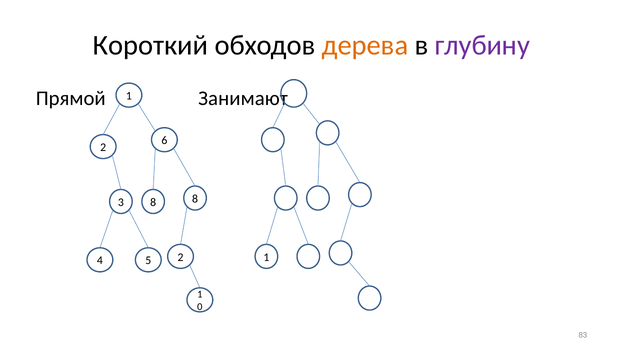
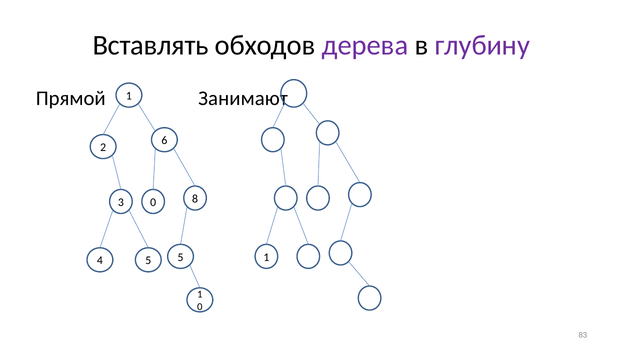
Короткий: Короткий -> Вставлять (151, 45)
дерева colour: orange -> purple (365, 45)
3 8: 8 -> 0 (153, 202)
4 2: 2 -> 5 (181, 257)
